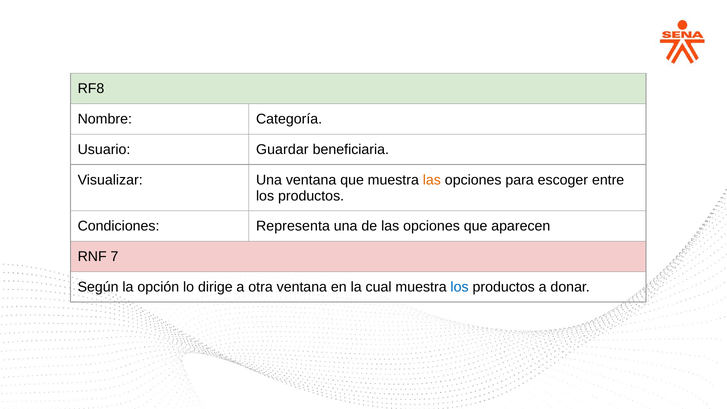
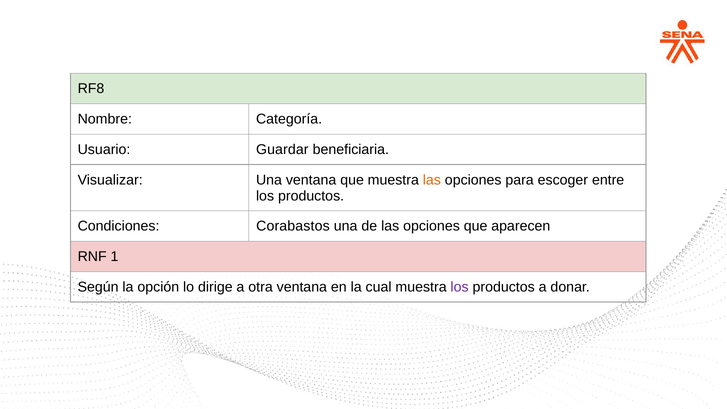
Representa: Representa -> Corabastos (293, 226)
7: 7 -> 1 (115, 257)
los colour: blue -> purple (460, 287)
